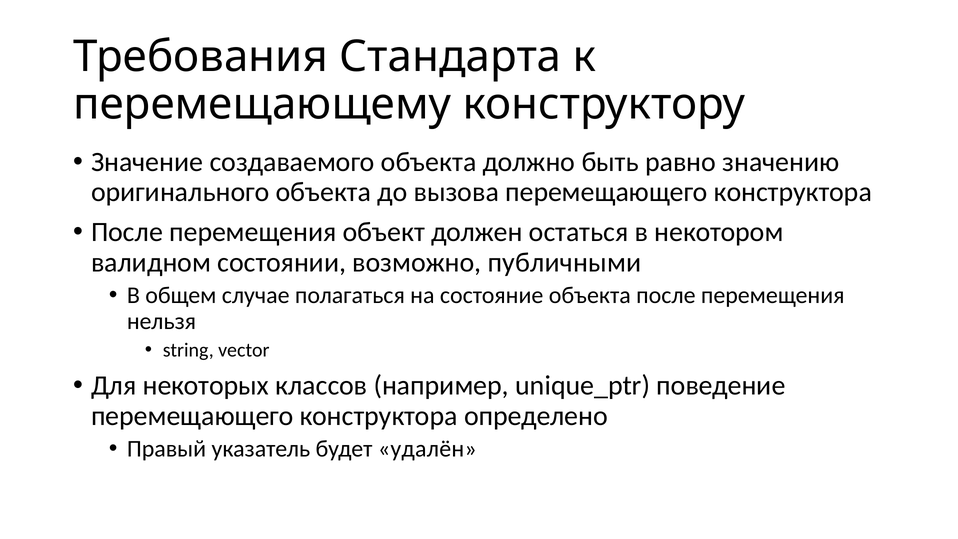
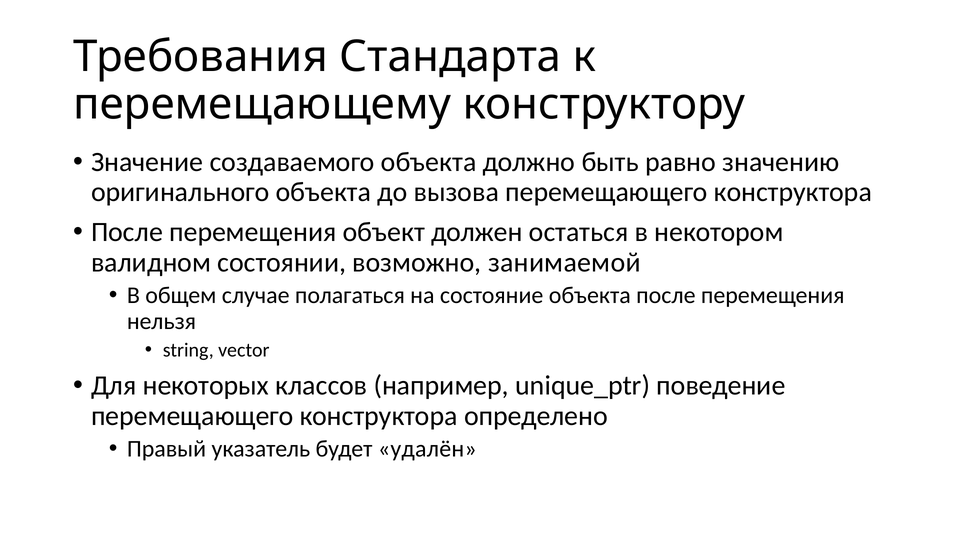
публичными: публичными -> занимаемой (564, 262)
